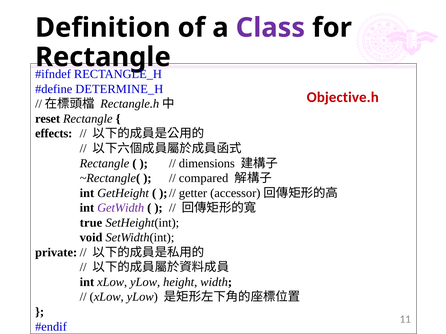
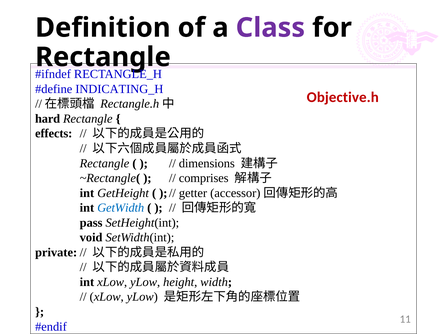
DETERMINE_H: DETERMINE_H -> INDICATING_H (119, 89)
reset: reset -> hard (48, 119)
compared: compared -> comprises (204, 178)
GetWidth colour: purple -> blue (121, 208)
true: true -> pass (91, 223)
